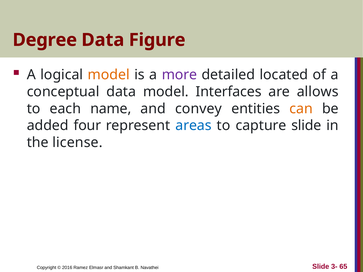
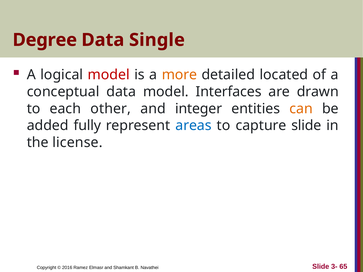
Figure: Figure -> Single (157, 40)
model colour: orange -> red (109, 75)
more colour: purple -> orange (179, 75)
allows: allows -> drawn (318, 92)
name: name -> other (111, 109)
convey: convey -> integer (199, 109)
four: four -> fully (87, 126)
